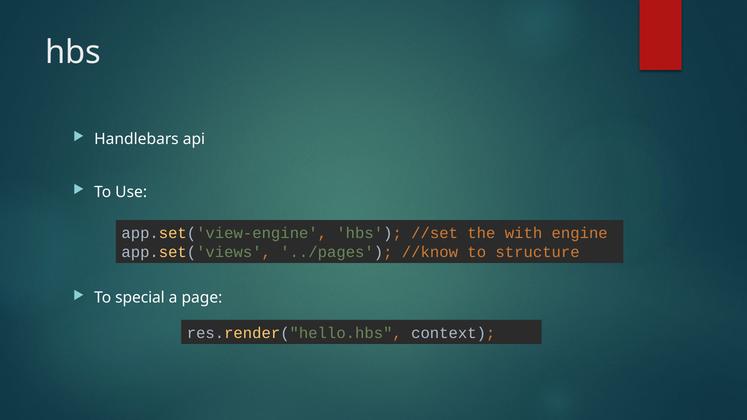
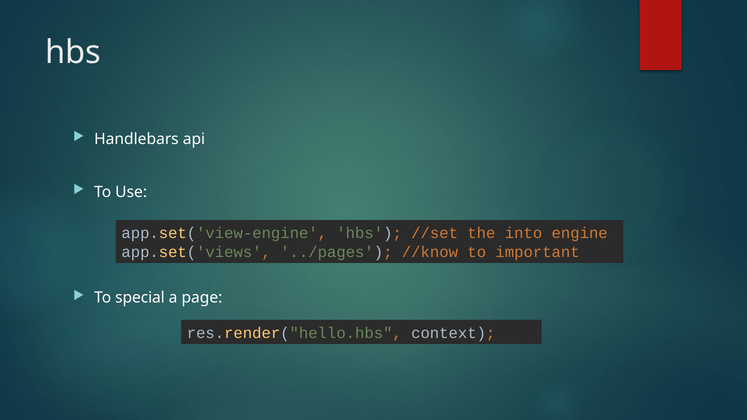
with: with -> into (524, 233)
structure: structure -> important (538, 252)
